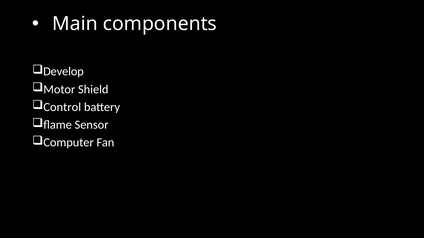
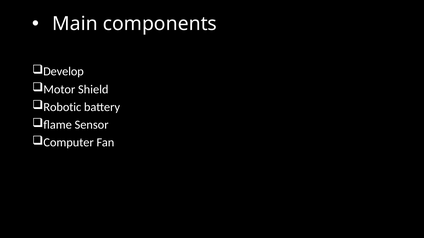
Control: Control -> Robotic (62, 107)
